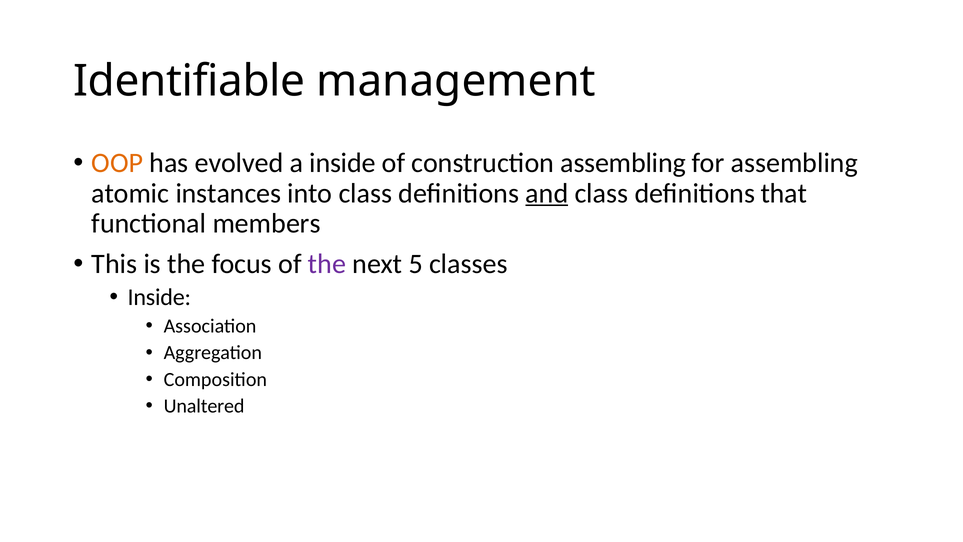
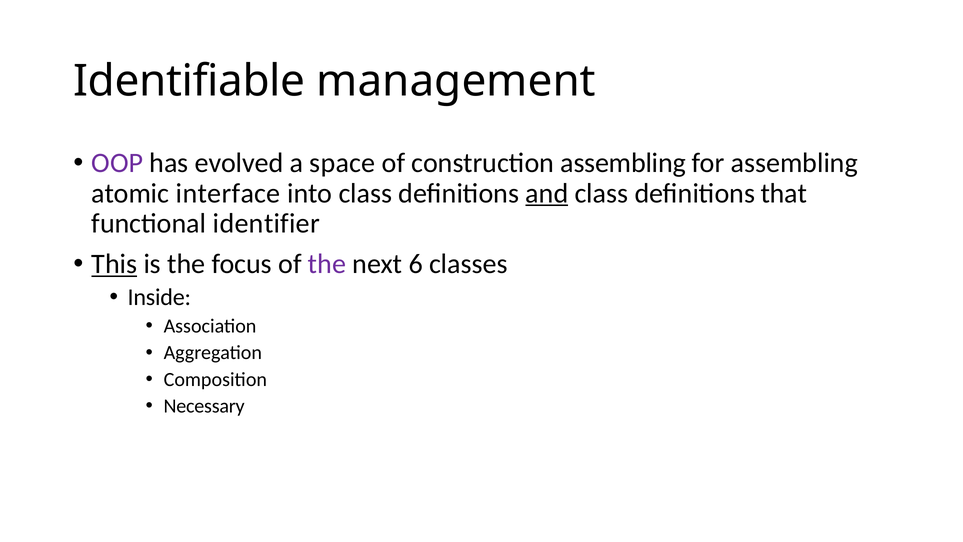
OOP colour: orange -> purple (117, 163)
a inside: inside -> space (342, 163)
instances: instances -> interface (228, 193)
members: members -> identifier (266, 223)
This underline: none -> present (114, 264)
5: 5 -> 6 (416, 264)
Unaltered: Unaltered -> Necessary (204, 406)
